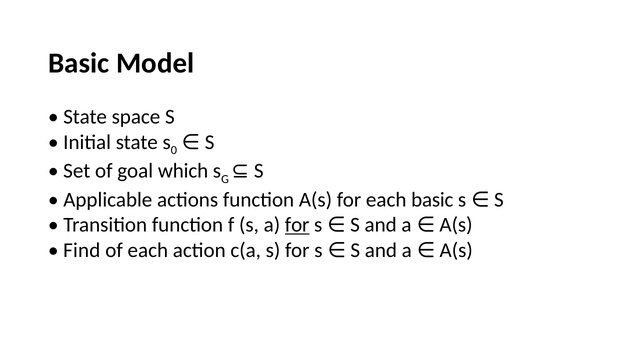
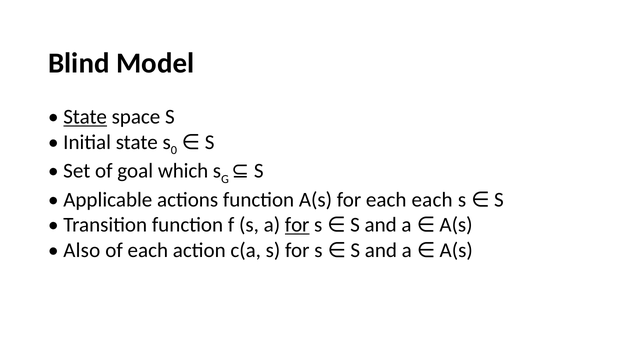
Basic: Basic -> Blind (79, 63)
State underline: none -> present (85, 117)
each basic: basic -> each (432, 200)
Find: Find -> Also (82, 250)
